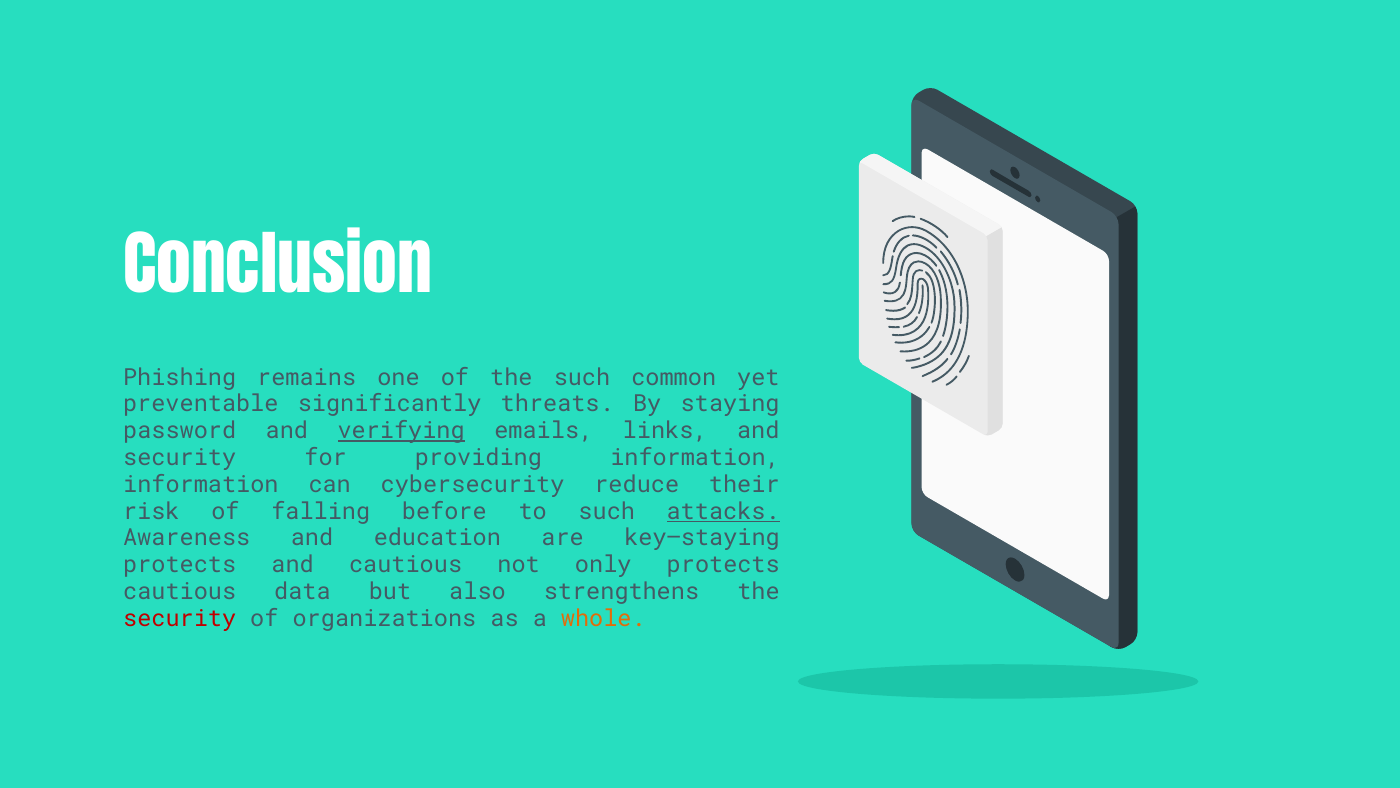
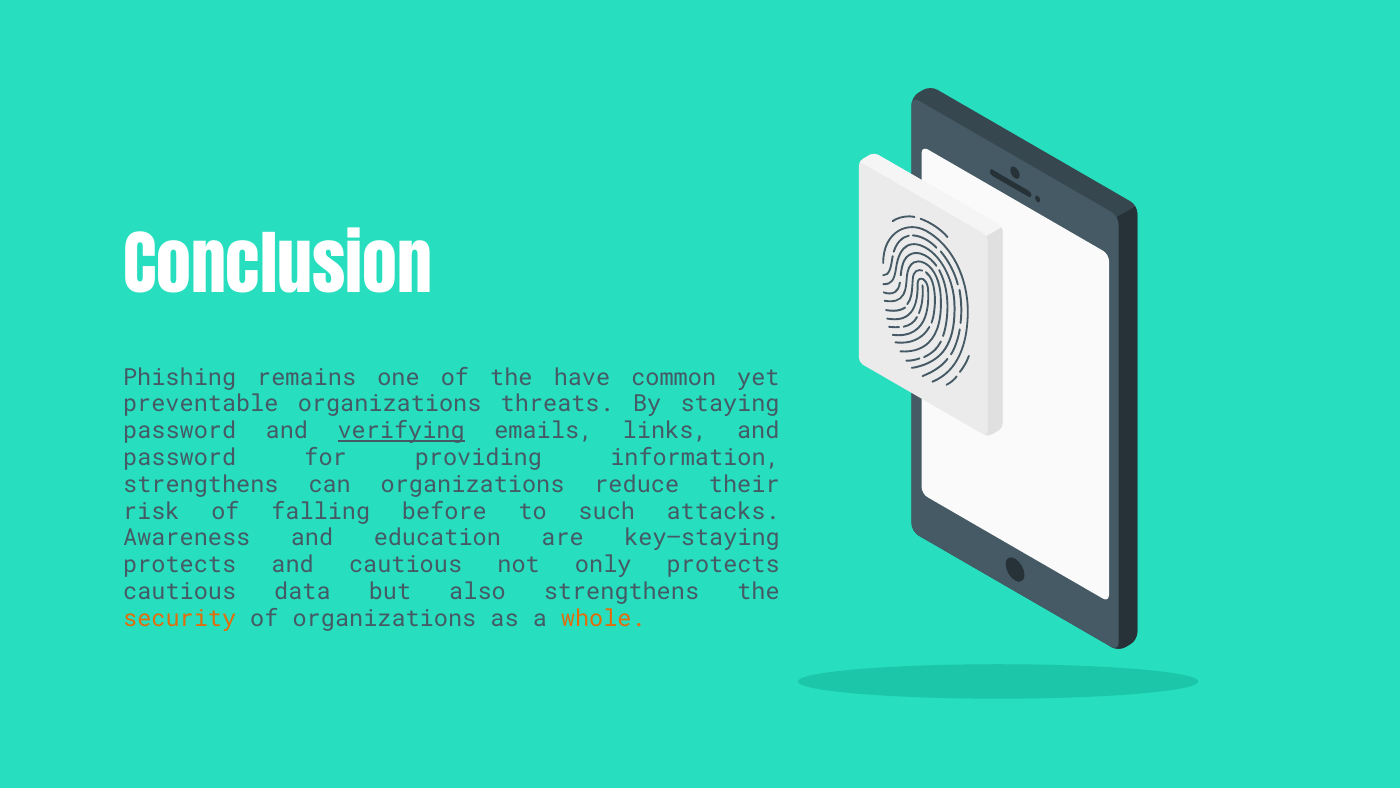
the such: such -> have (582, 377)
preventable significantly: significantly -> organizations (390, 404)
security: security -> password (180, 457)
information: information -> strengthens (201, 484)
can cybersecurity: cybersecurity -> organizations (473, 484)
attacks underline: present -> none (723, 511)
security colour: red -> orange (180, 618)
